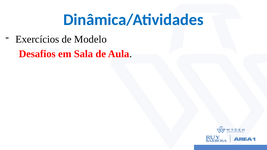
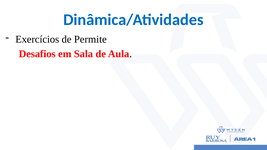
Modelo: Modelo -> Permite (90, 39)
